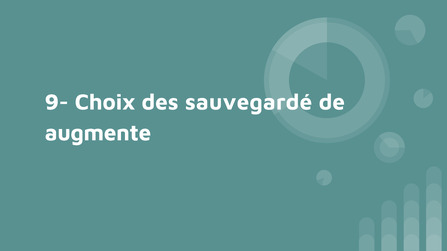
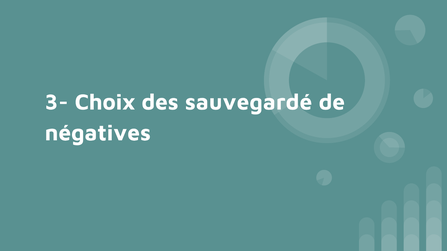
9-: 9- -> 3- (57, 102)
augmente: augmente -> négatives (98, 133)
